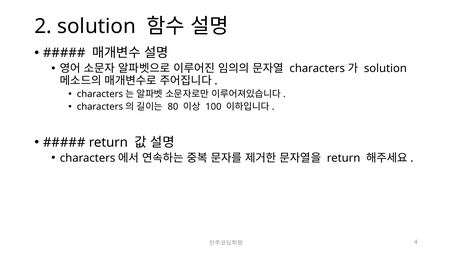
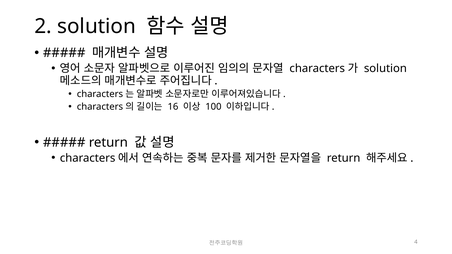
80: 80 -> 16 (173, 107)
